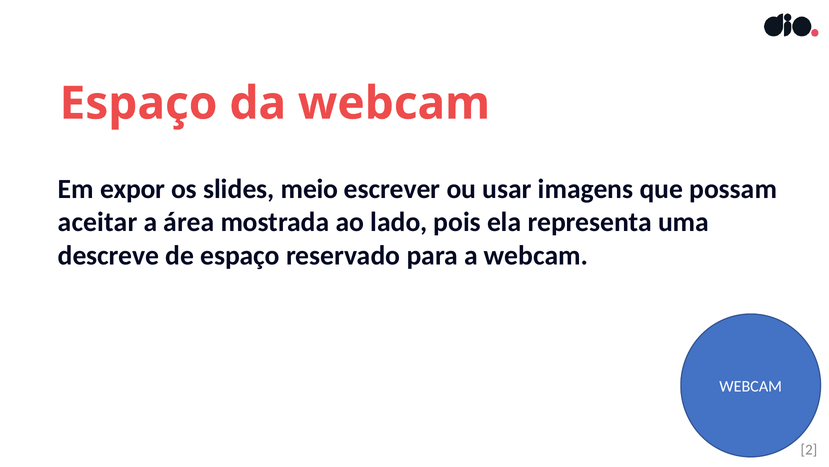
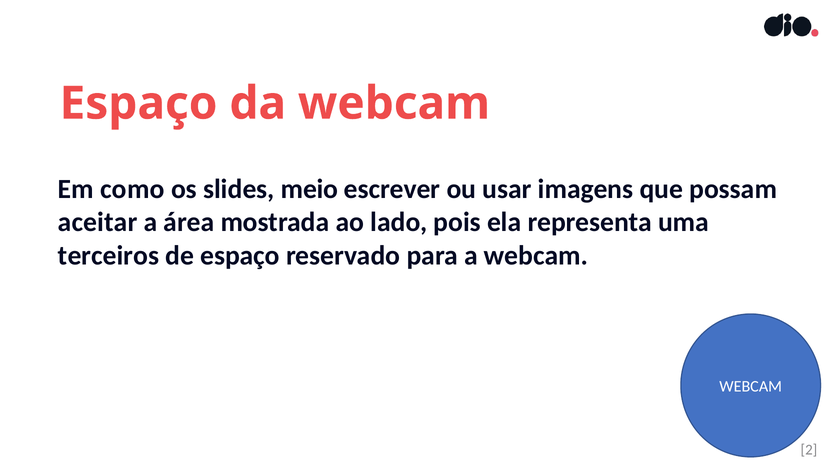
expor: expor -> como (132, 189)
descreve: descreve -> terceiros (109, 255)
